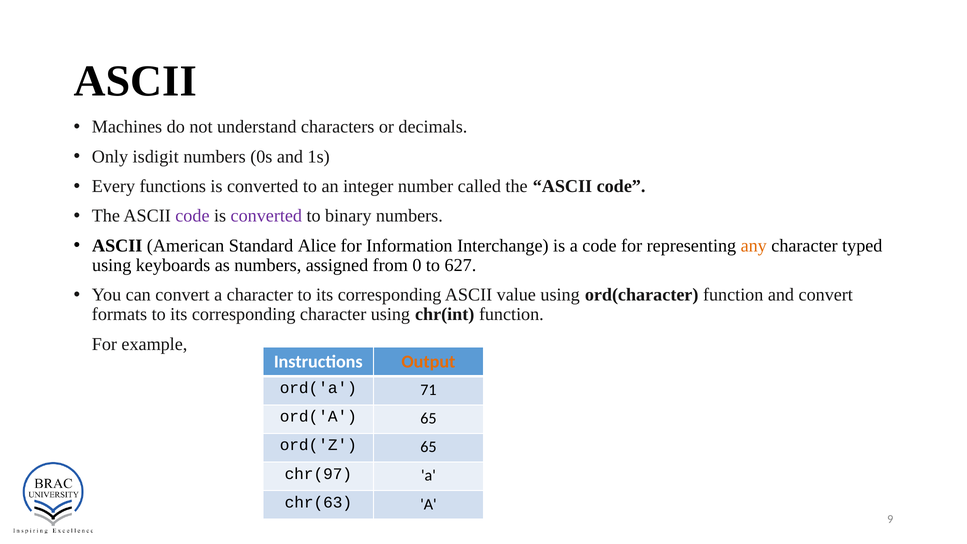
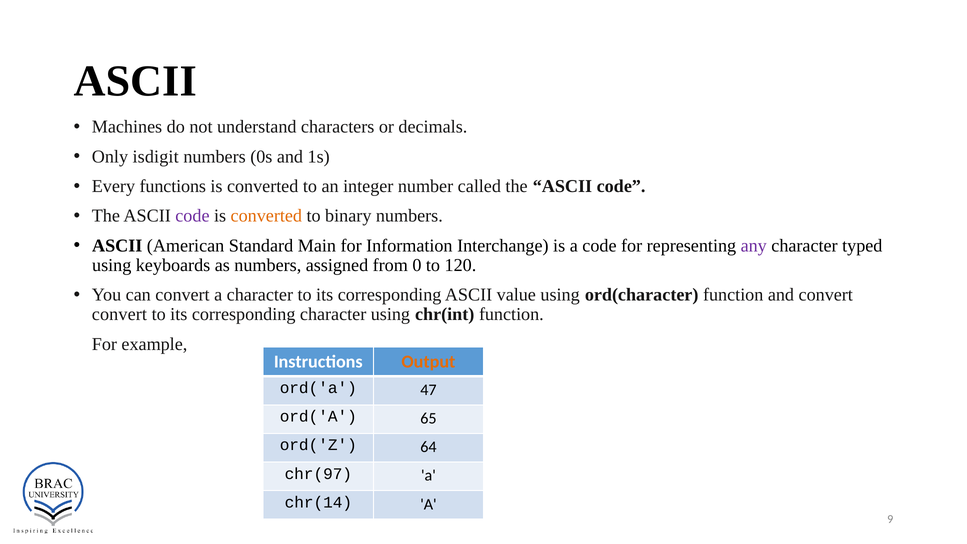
converted colour: purple -> orange (266, 216)
Alice: Alice -> Main (317, 246)
any colour: orange -> purple (754, 246)
627: 627 -> 120 (460, 265)
formats: formats -> convert (119, 314)
71: 71 -> 47 (428, 390)
ord('Z 65: 65 -> 64 (428, 447)
chr(63: chr(63 -> chr(14 (318, 502)
